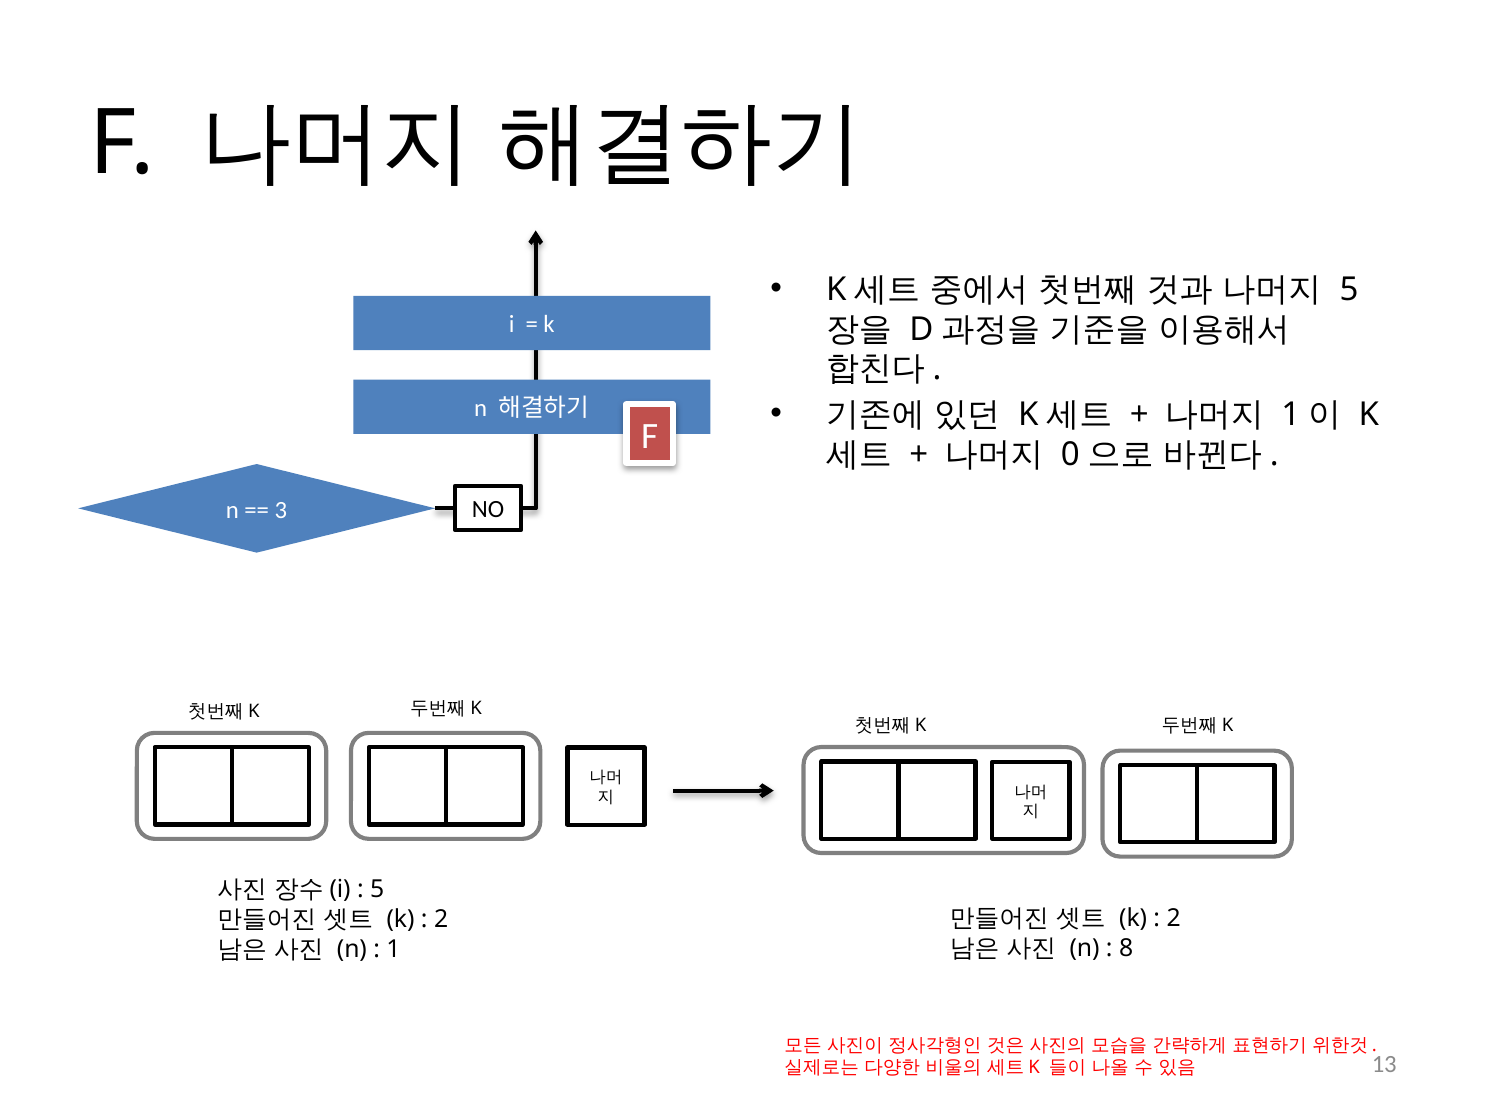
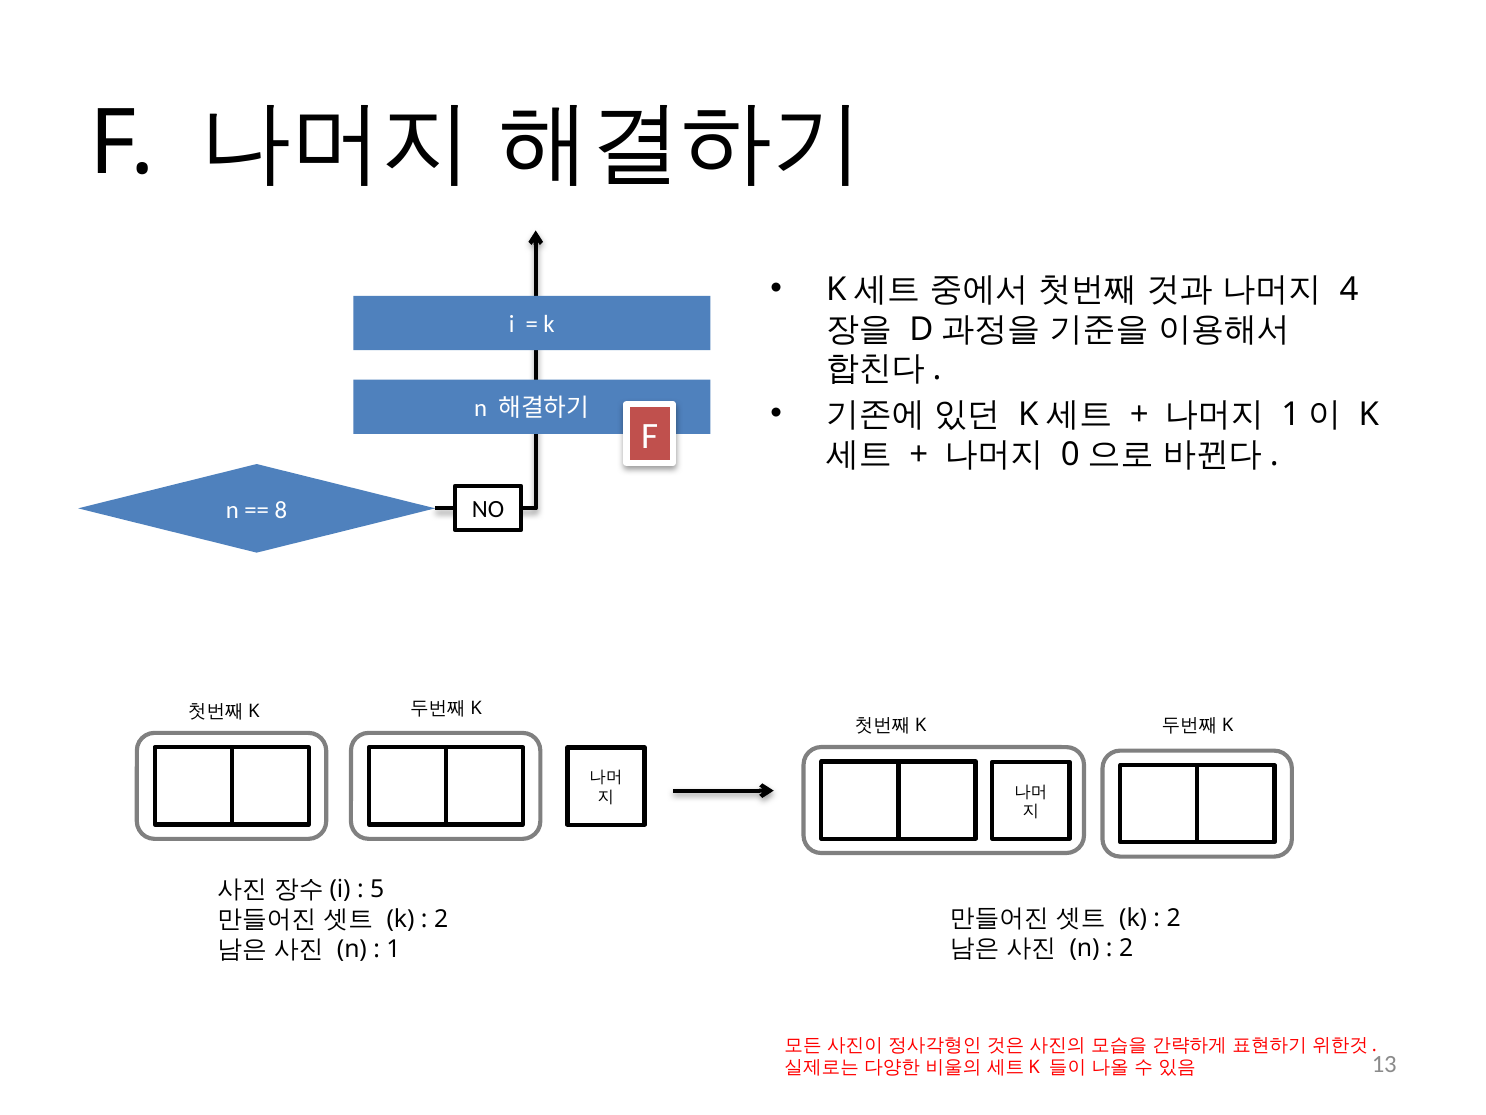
5: 5 -> 4 (1349, 290)
3: 3 -> 8 (281, 510)
8: 8 -> 2 (1126, 948)
